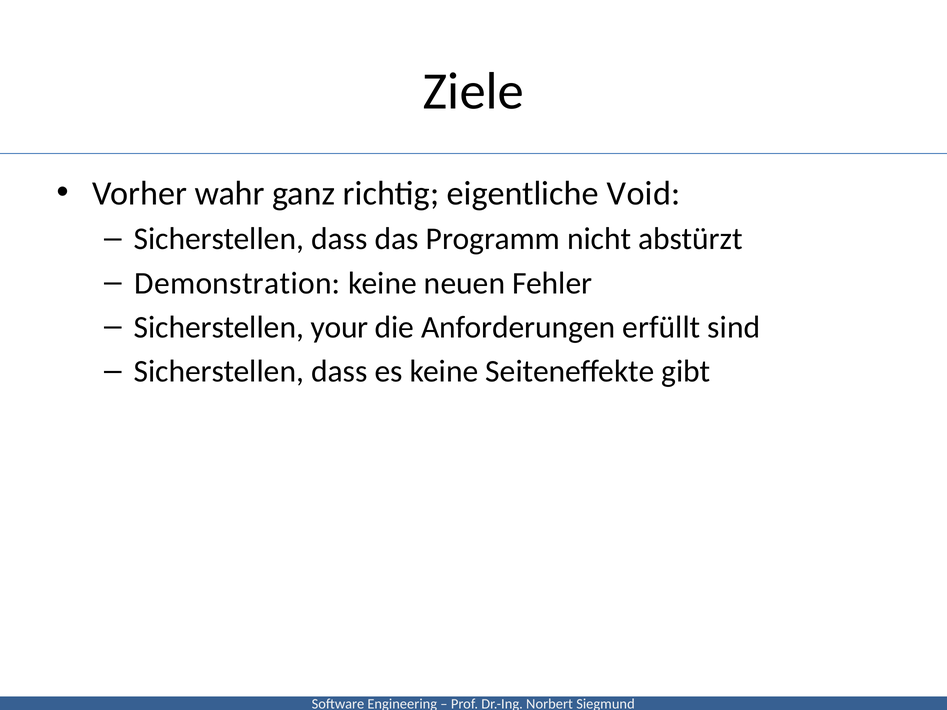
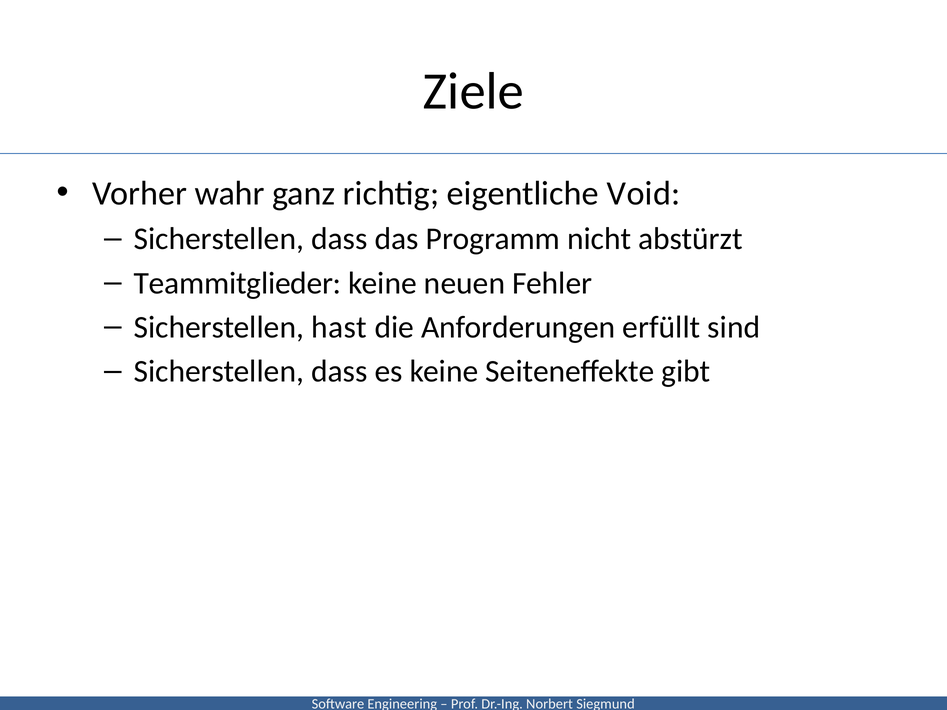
Demonstration: Demonstration -> Teammitglieder (238, 283)
your: your -> hast (339, 327)
